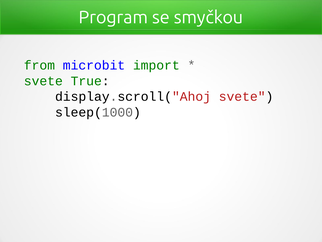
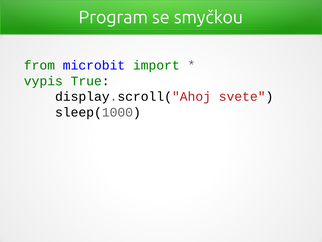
svete: svete -> vypis (43, 81)
